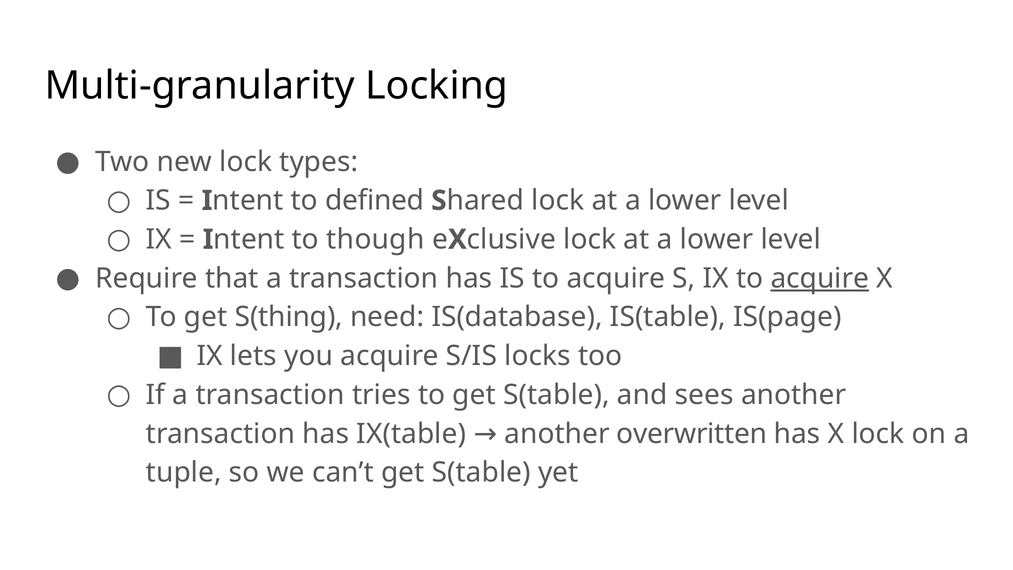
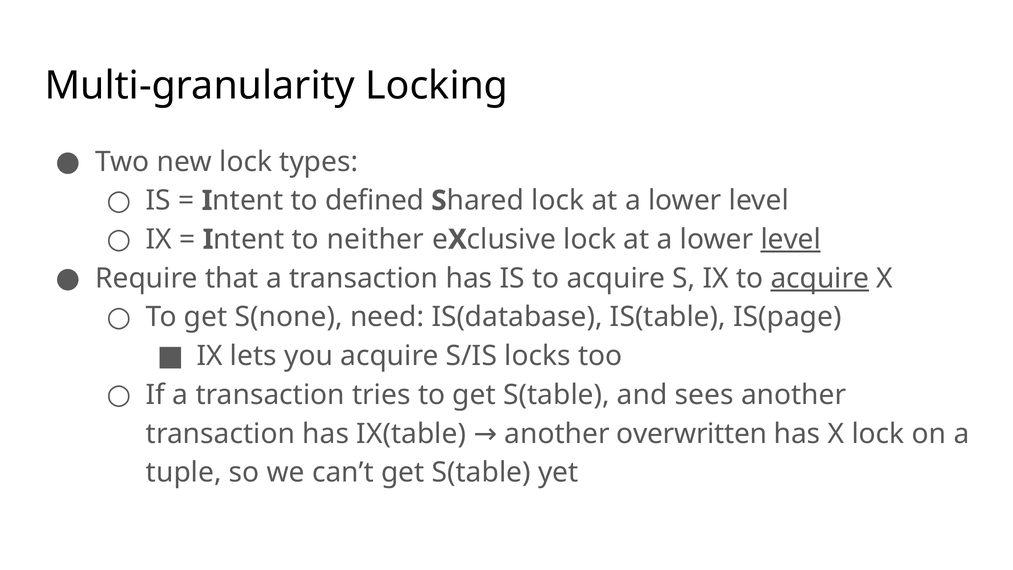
though: though -> neither (375, 239)
level underline: none -> present (791, 239)
S(thing: S(thing -> S(none (289, 317)
